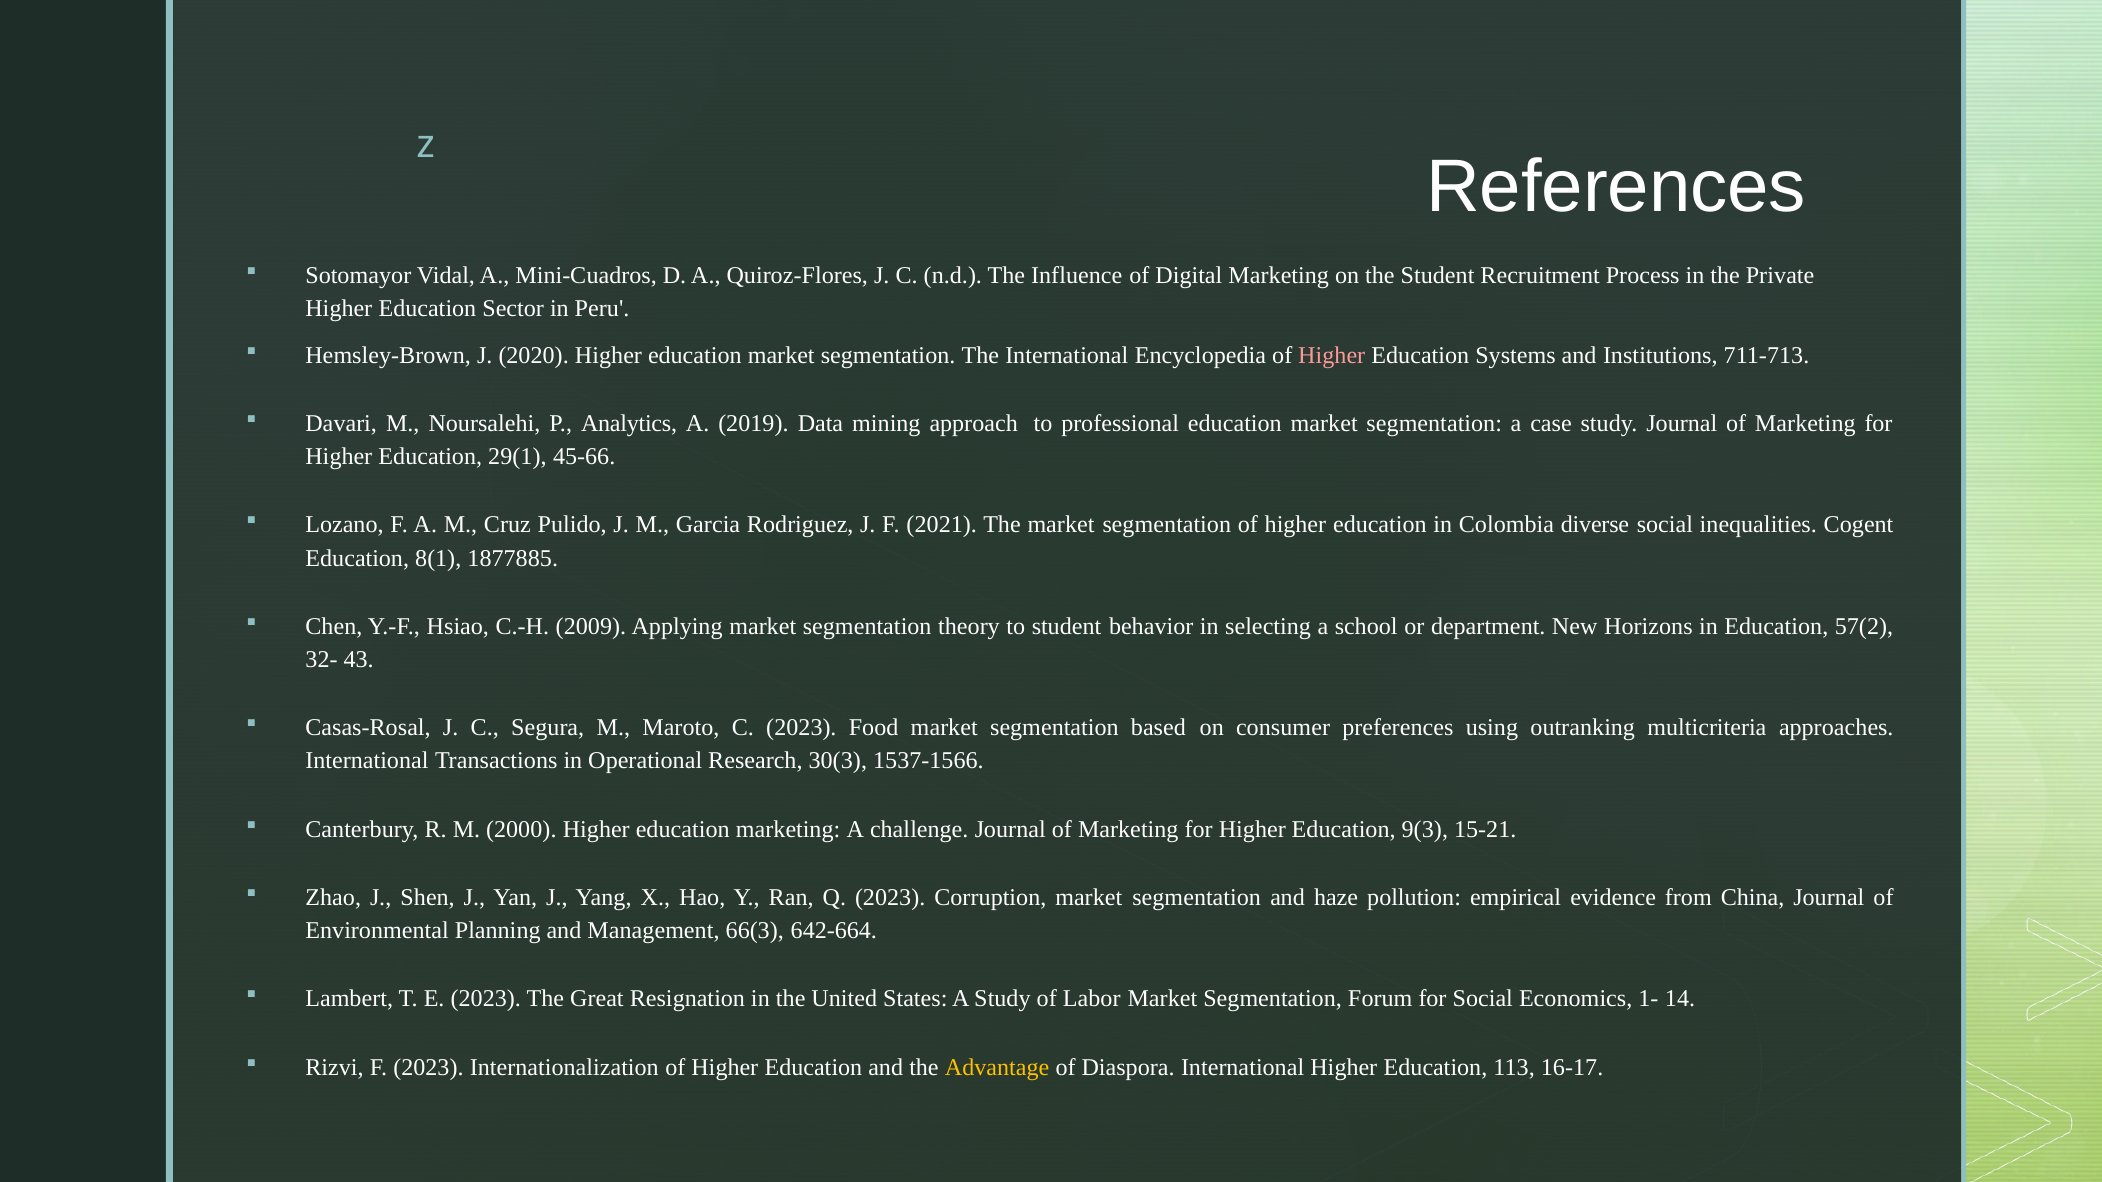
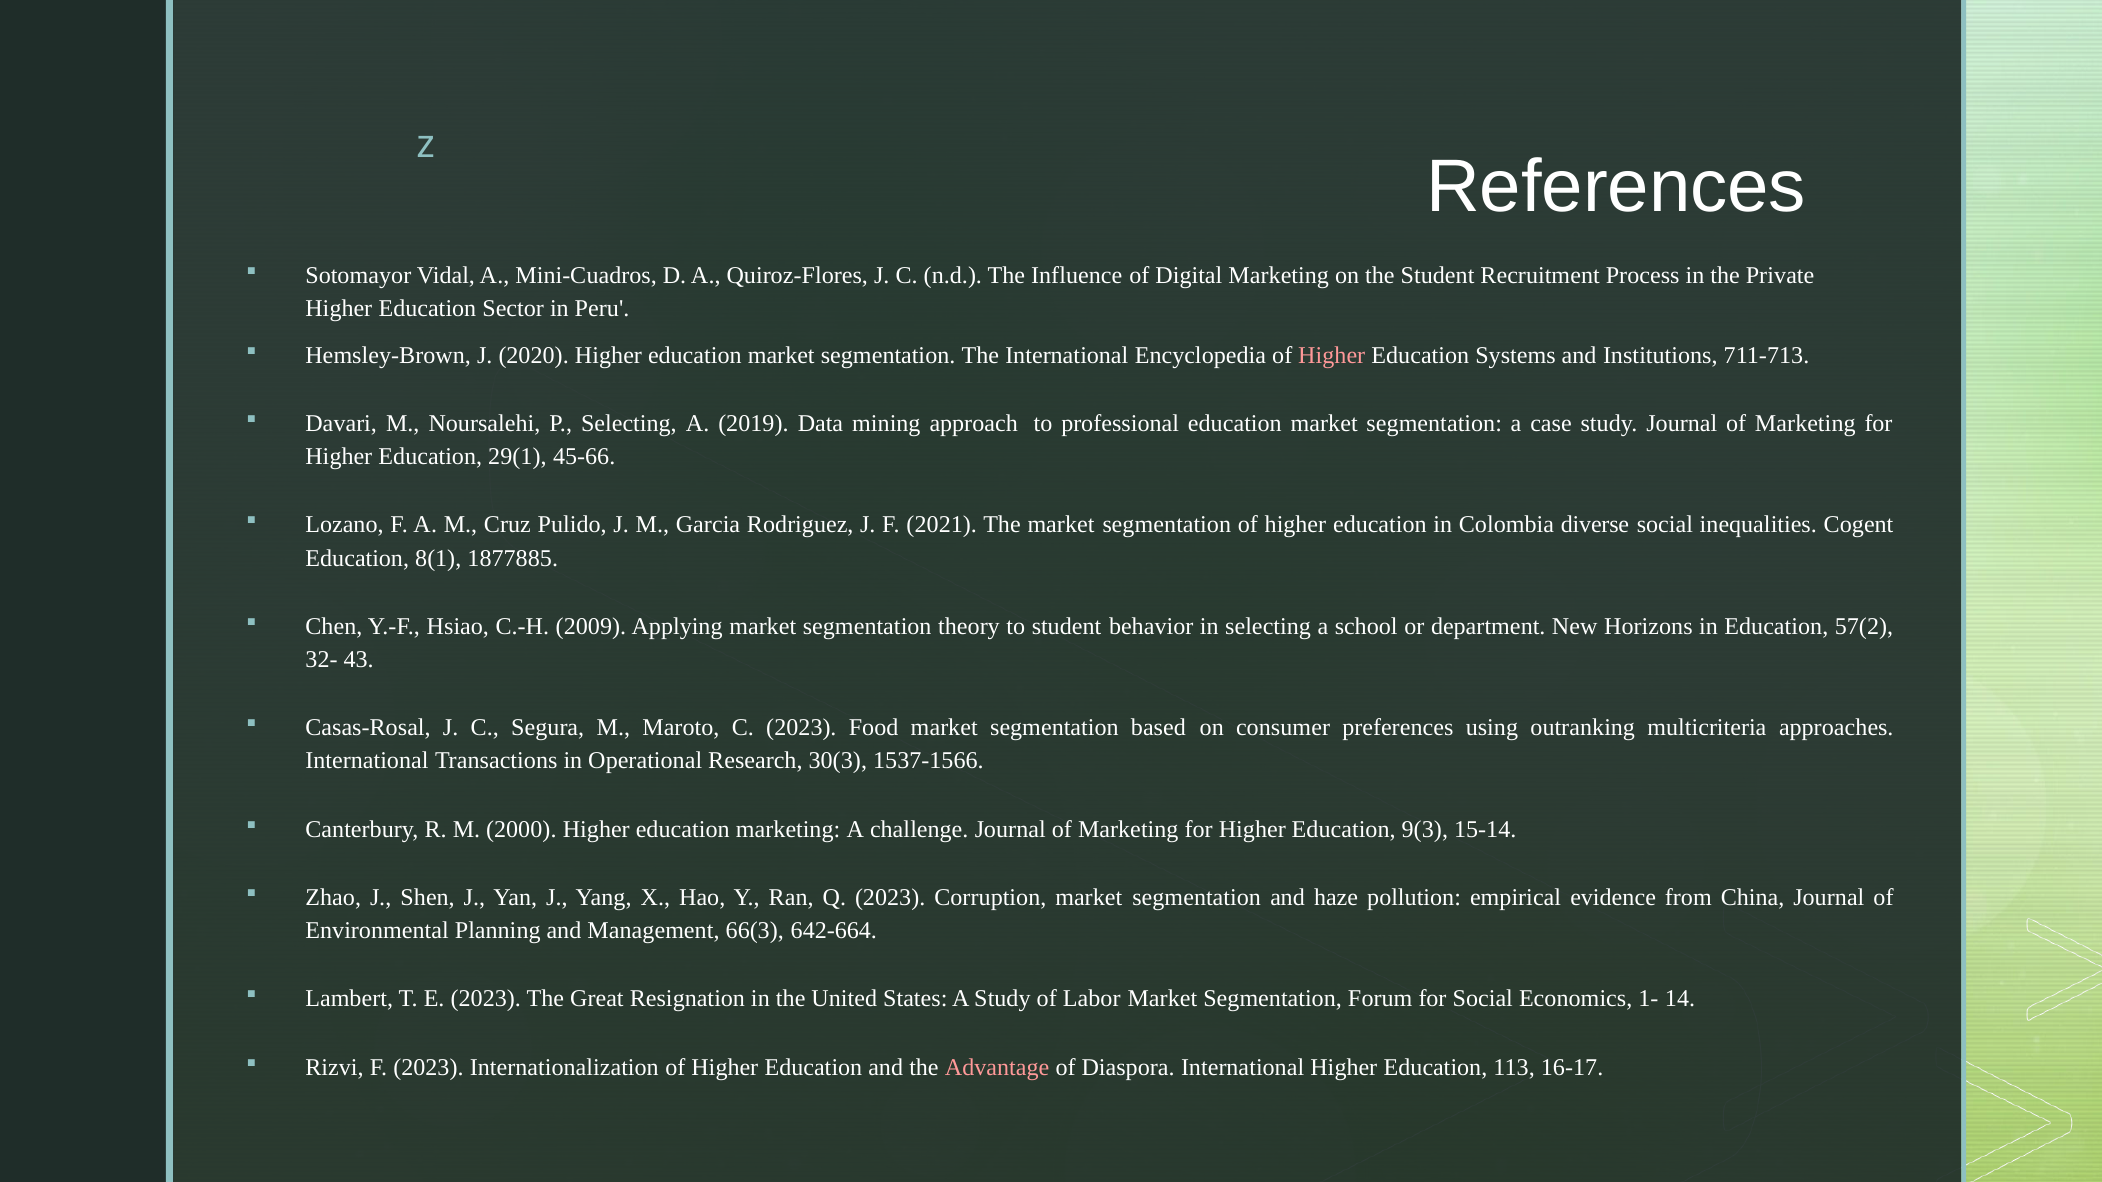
P Analytics: Analytics -> Selecting (629, 424)
15-21: 15-21 -> 15-14 (1485, 830)
Advantage colour: yellow -> pink (997, 1068)
